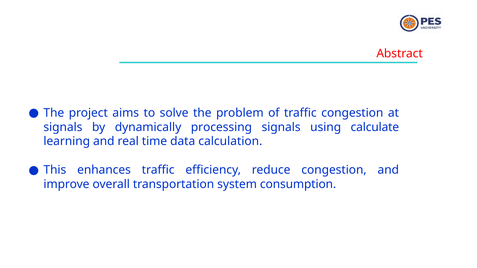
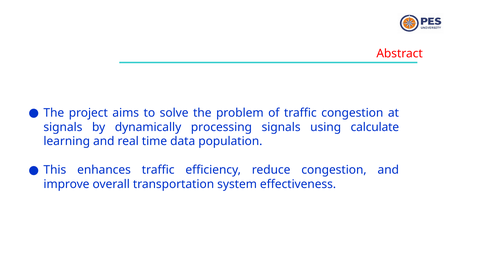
calculation: calculation -> population (230, 142)
consumption: consumption -> effectiveness (298, 184)
